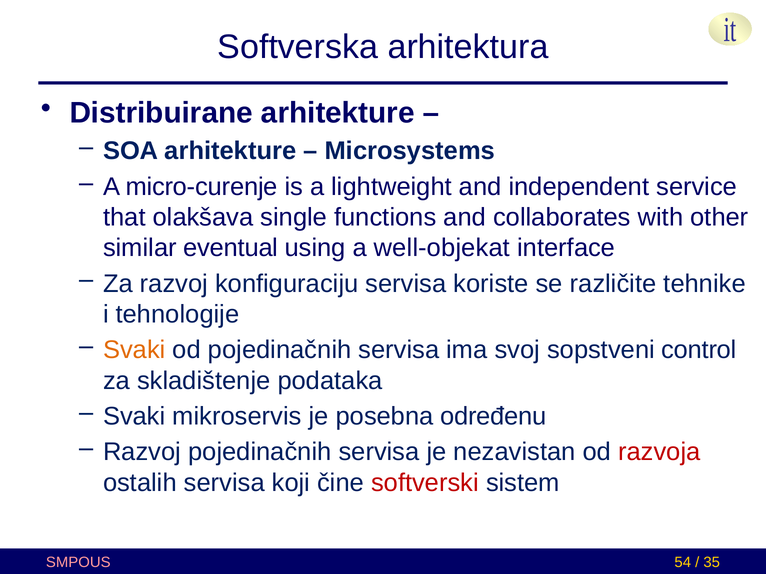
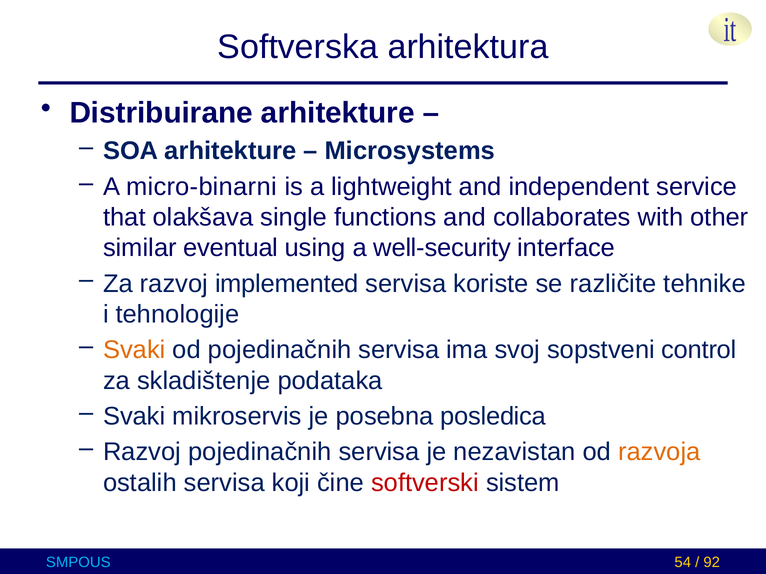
micro-curenje: micro-curenje -> micro-binarni (201, 187)
well-objekat: well-objekat -> well-security (442, 248)
konfiguraciju: konfiguraciju -> implemented (287, 284)
određenu: određenu -> posledica (493, 417)
razvoja colour: red -> orange (659, 452)
SMPOUS colour: pink -> light blue (78, 563)
35: 35 -> 92 (712, 563)
